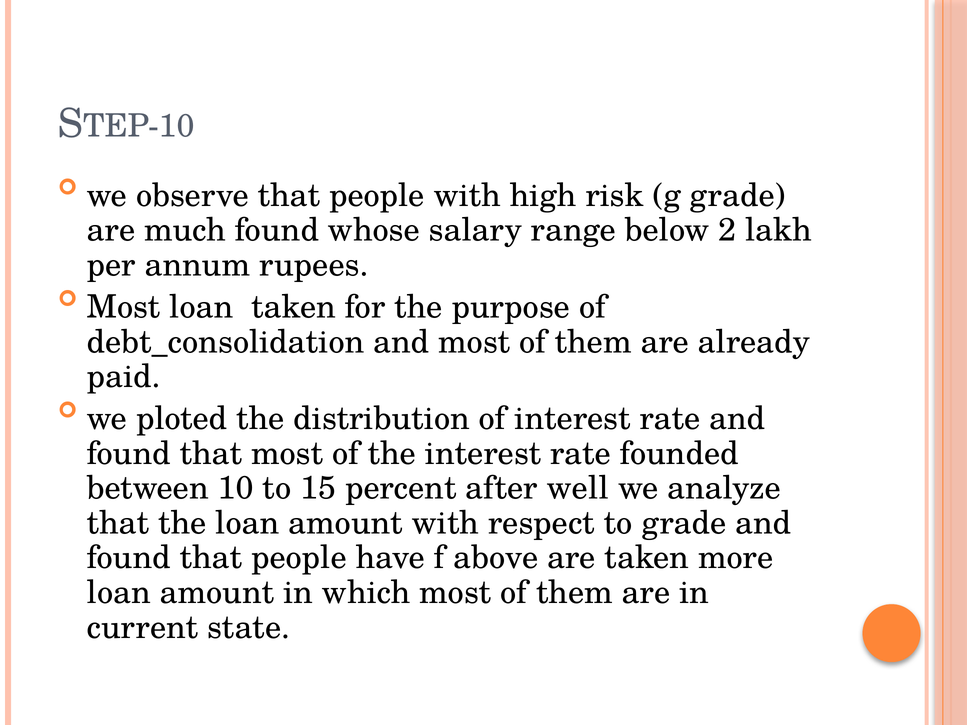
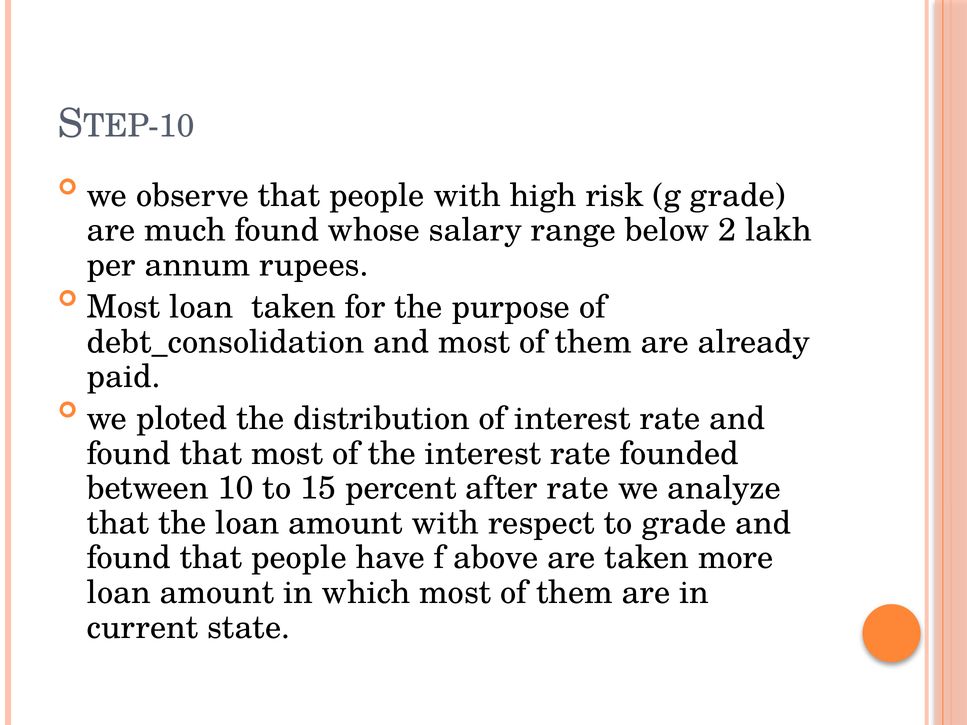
after well: well -> rate (578, 488)
